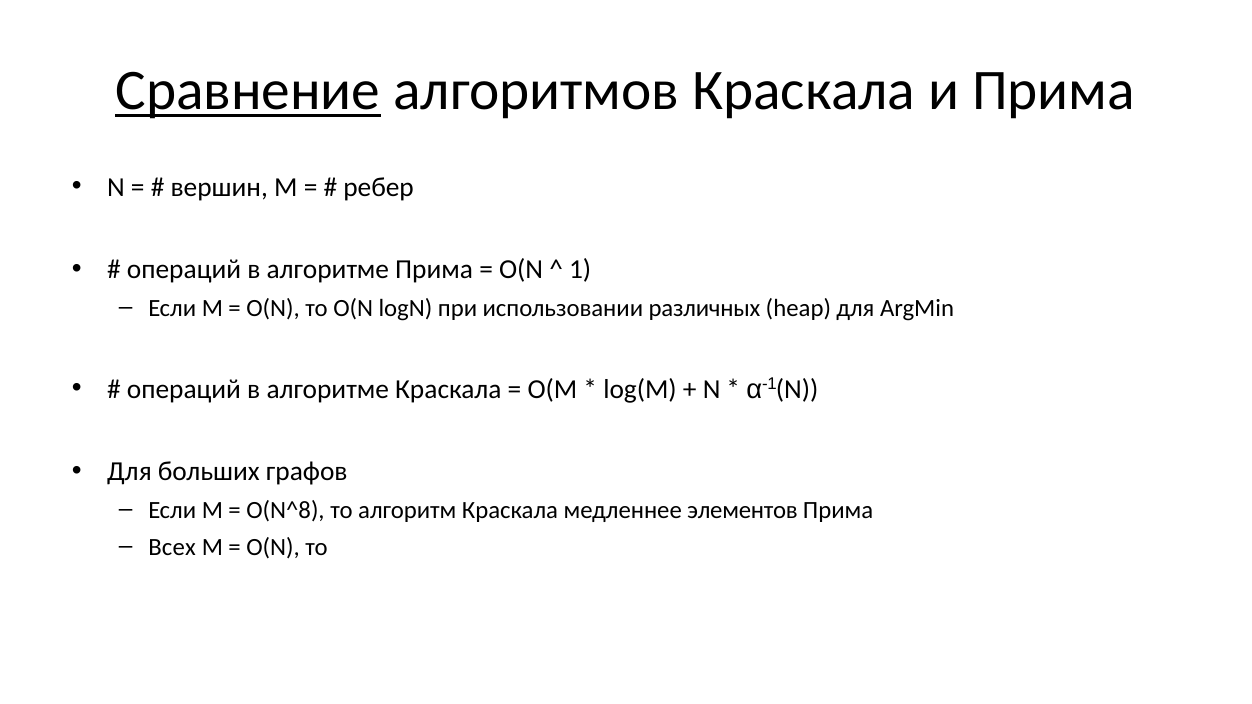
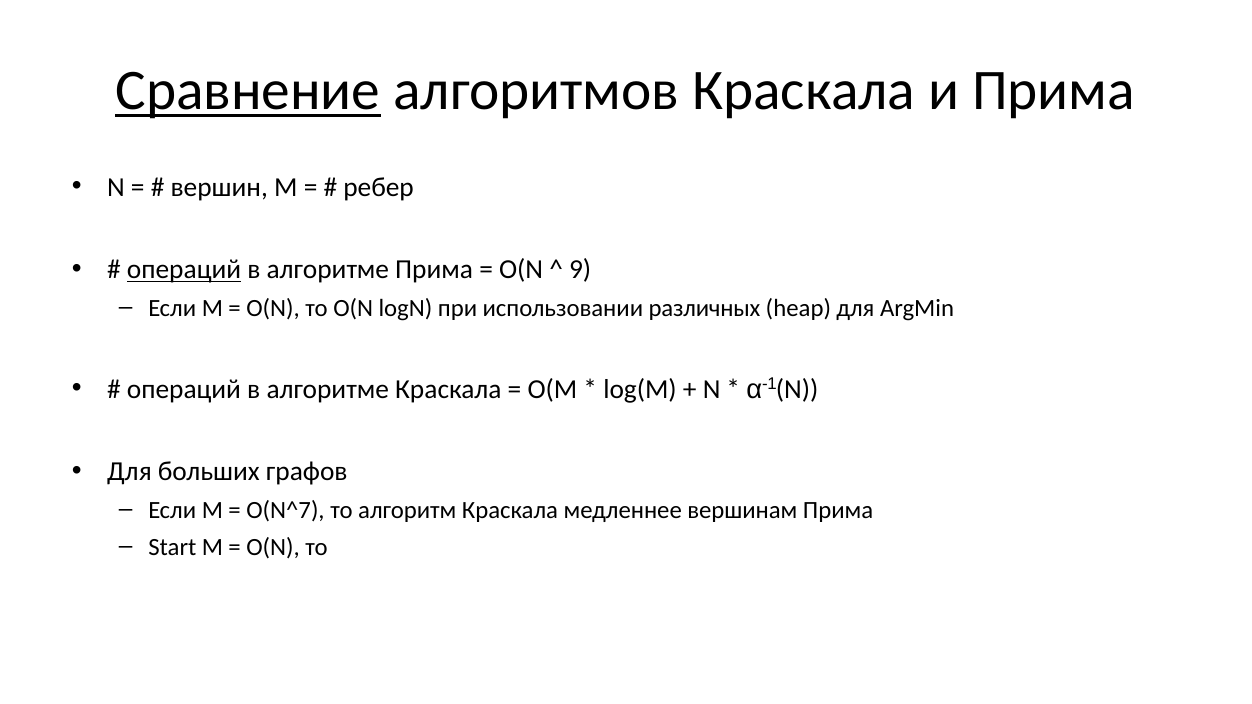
операций underline: none -> present (184, 270)
1: 1 -> 9 (580, 270)
O(N^8: O(N^8 -> O(N^7 (286, 510)
элементов: элементов -> вершинам (742, 510)
Всех: Всех -> Start (172, 547)
